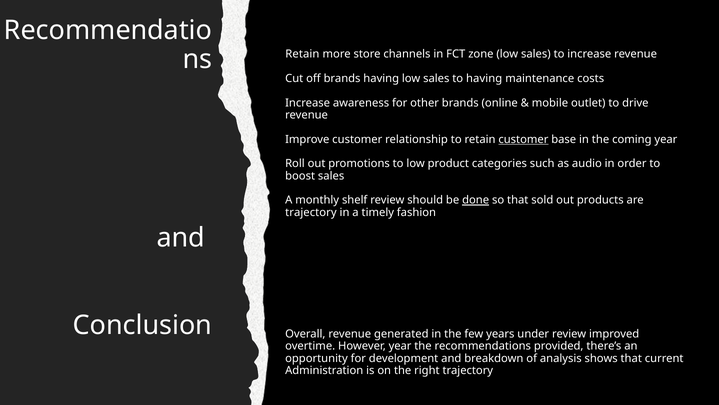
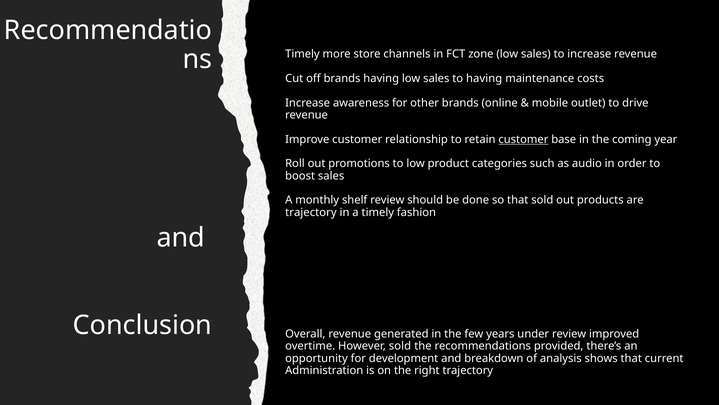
Retain: Retain -> Timely (302, 54)
done underline: present -> none (476, 200)
However year: year -> sold (400, 346)
